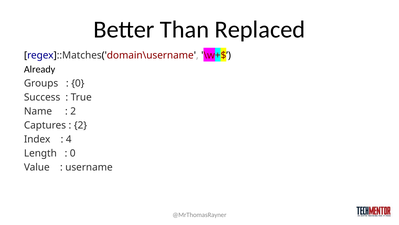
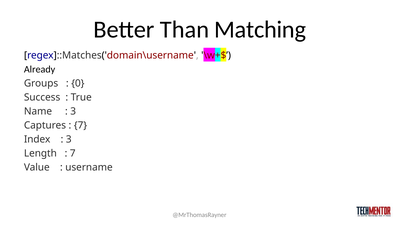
Replaced: Replaced -> Matching (260, 29)
2: 2 -> 3 (73, 111)
2: 2 -> 7 (80, 125)
4: 4 -> 3 (69, 139)
0: 0 -> 7 (73, 153)
